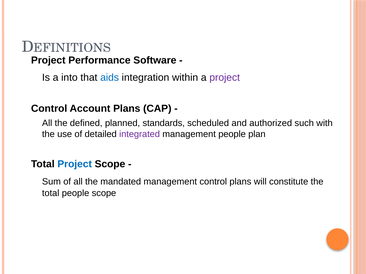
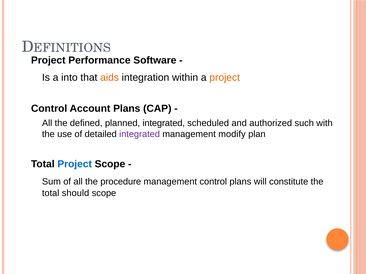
aids colour: blue -> orange (110, 78)
project colour: purple -> orange (225, 78)
planned standards: standards -> integrated (164, 123)
management people: people -> modify (232, 134)
mandated: mandated -> procedure (121, 182)
total people: people -> should (75, 193)
